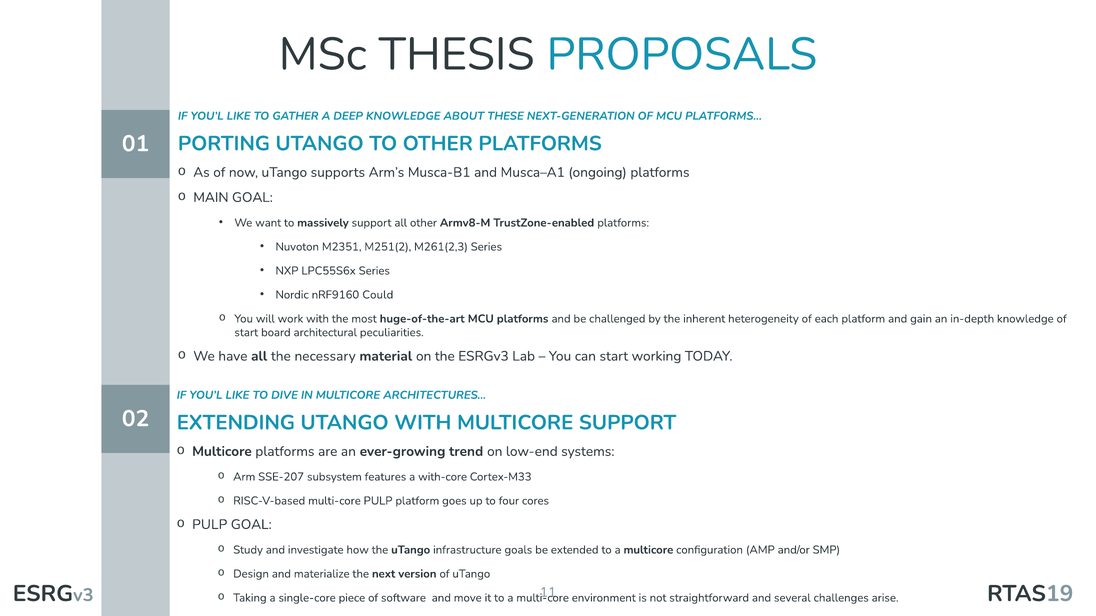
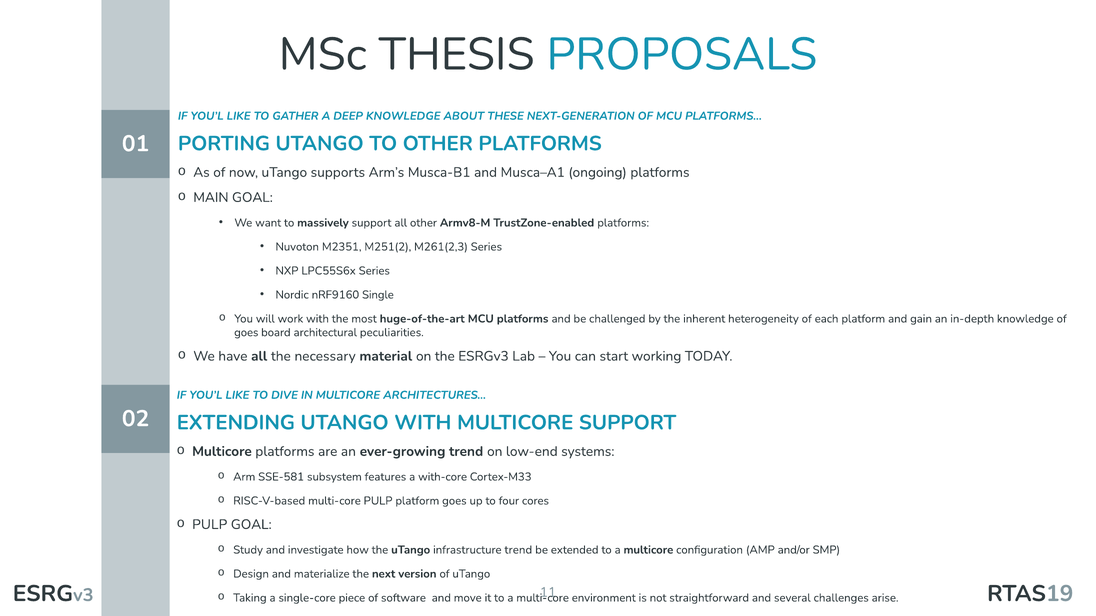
Could: Could -> Single (378, 295)
start: start -> goes (246, 333)
SSE-207: SSE-207 -> SSE-581 (281, 477)
infrastructure goals: goals -> trend (518, 550)
